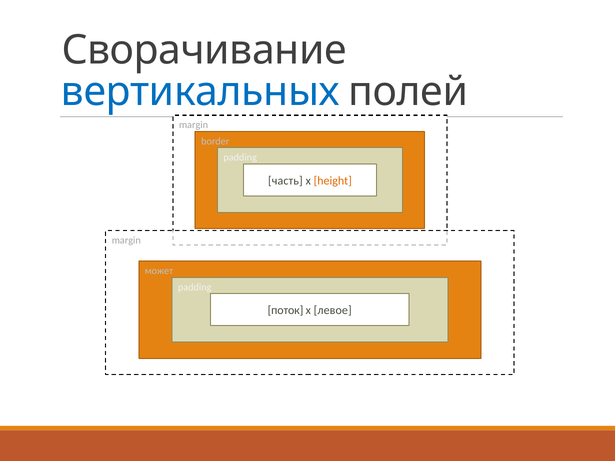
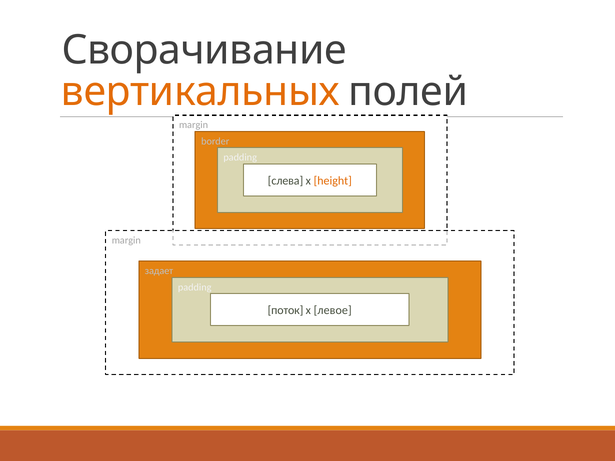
вертикальных colour: blue -> orange (200, 92)
часть: часть -> слева (286, 181)
может: может -> задает (159, 271)
